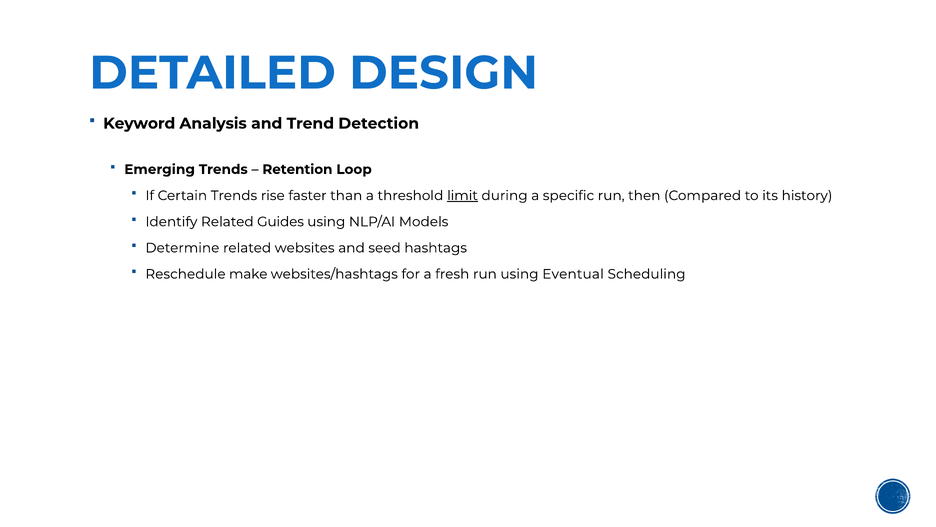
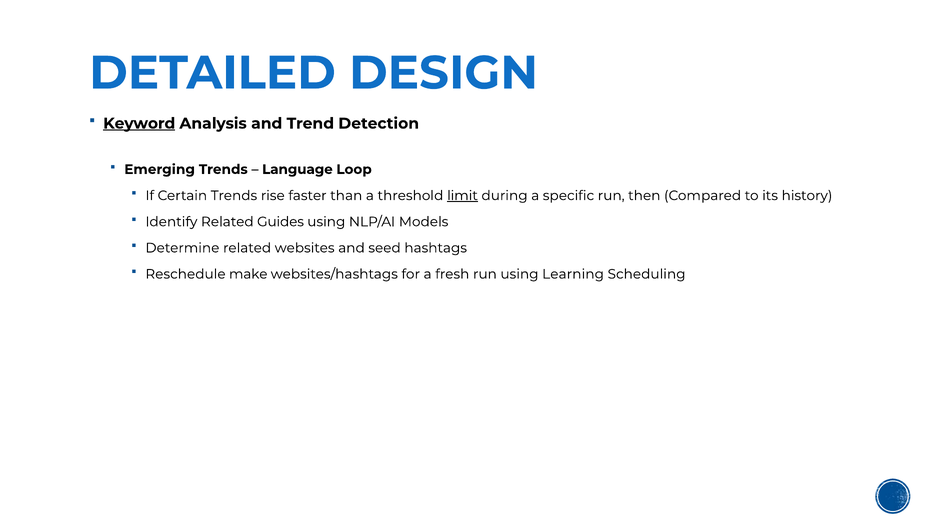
Keyword underline: none -> present (139, 123)
Retention: Retention -> Language (297, 169)
Eventual: Eventual -> Learning (573, 274)
